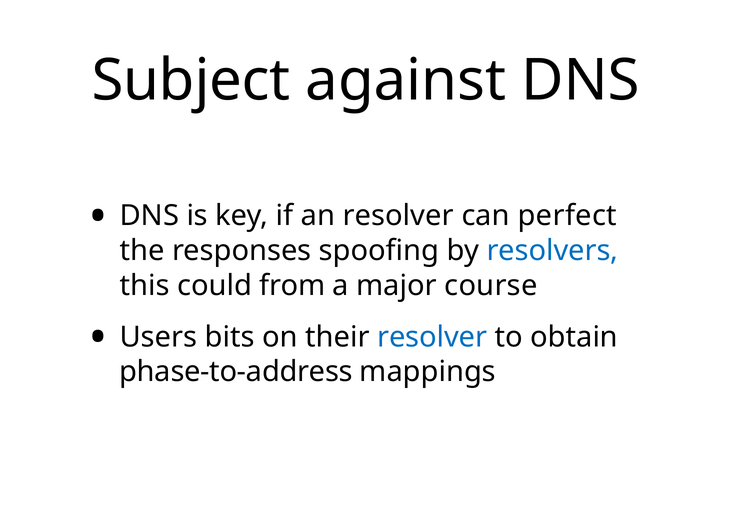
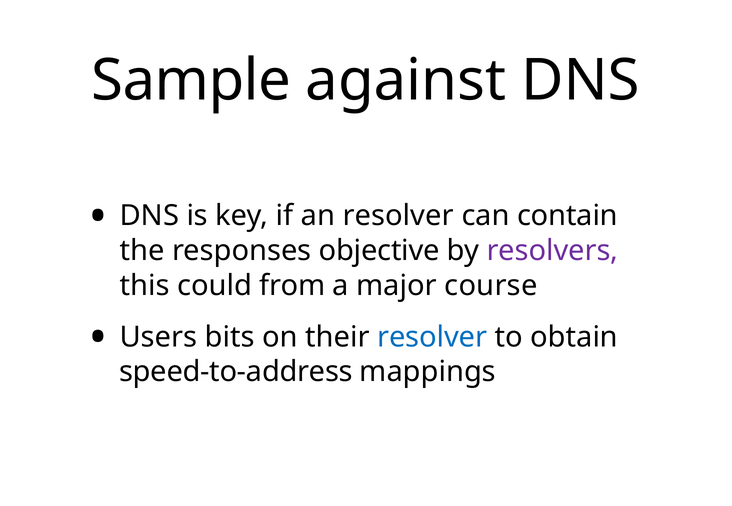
Subject: Subject -> Sample (191, 81)
perfect: perfect -> contain (568, 216)
spoofing: spoofing -> objective (379, 251)
resolvers colour: blue -> purple (552, 251)
phase-to-address: phase-to-address -> speed-to-address (236, 372)
